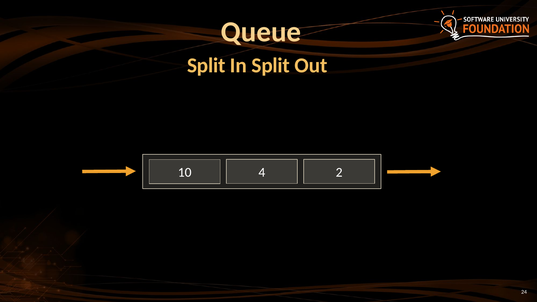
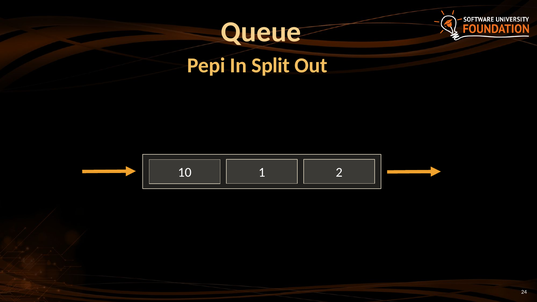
Split: Split -> Pepi (206, 65)
4: 4 -> 1 (262, 172)
